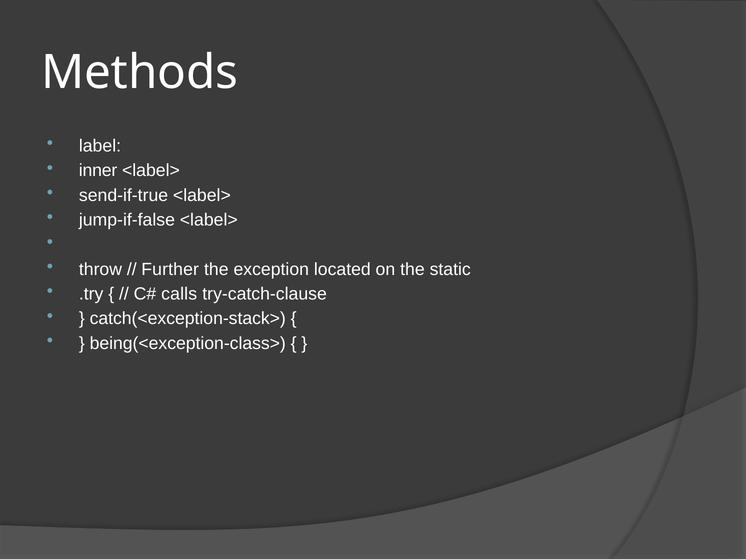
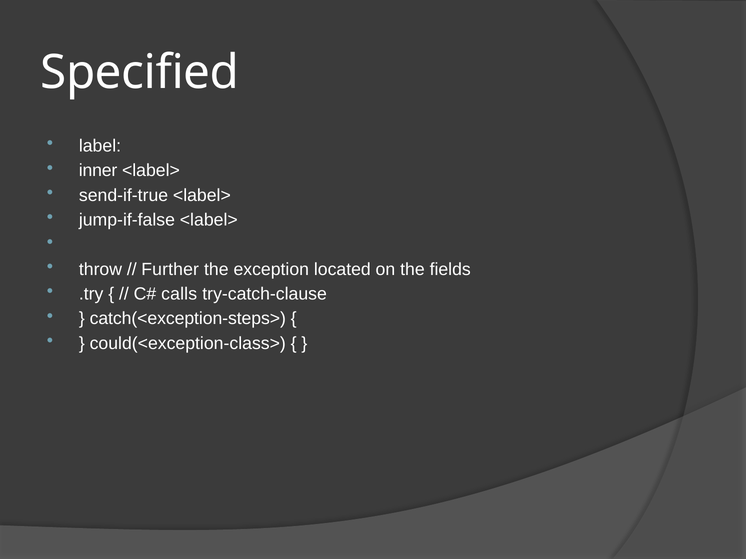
Methods: Methods -> Specified (140, 72)
static: static -> fields (450, 270)
catch(<exception-stack>: catch(<exception-stack> -> catch(<exception-steps> (188, 319)
being(<exception-class>: being(<exception-class> -> could(<exception-class> (188, 344)
